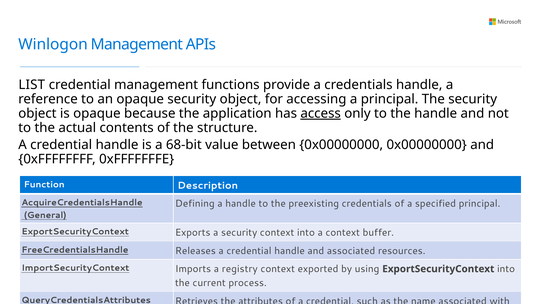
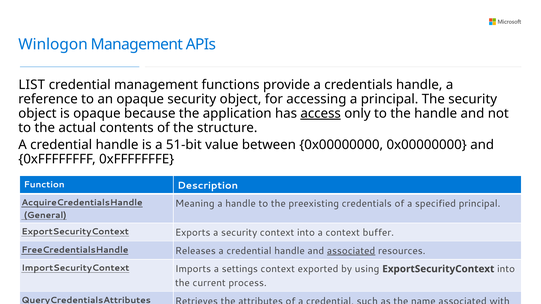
68-bit: 68-bit -> 51-bit (184, 145)
Defining: Defining -> Meaning (195, 204)
associated underline: none -> present (351, 251)
registry: registry -> settings (240, 269)
